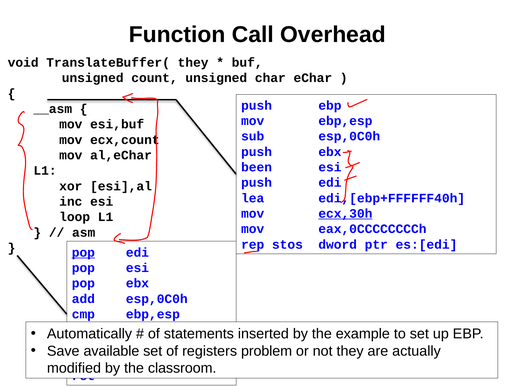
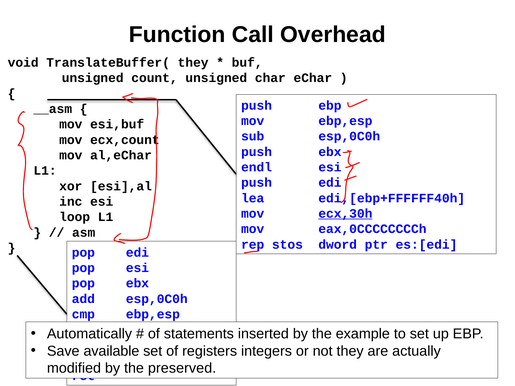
been: been -> endl (257, 167)
pop underline: present -> none (83, 253)
problem: problem -> integers (266, 351)
classroom: classroom -> preserved (182, 368)
